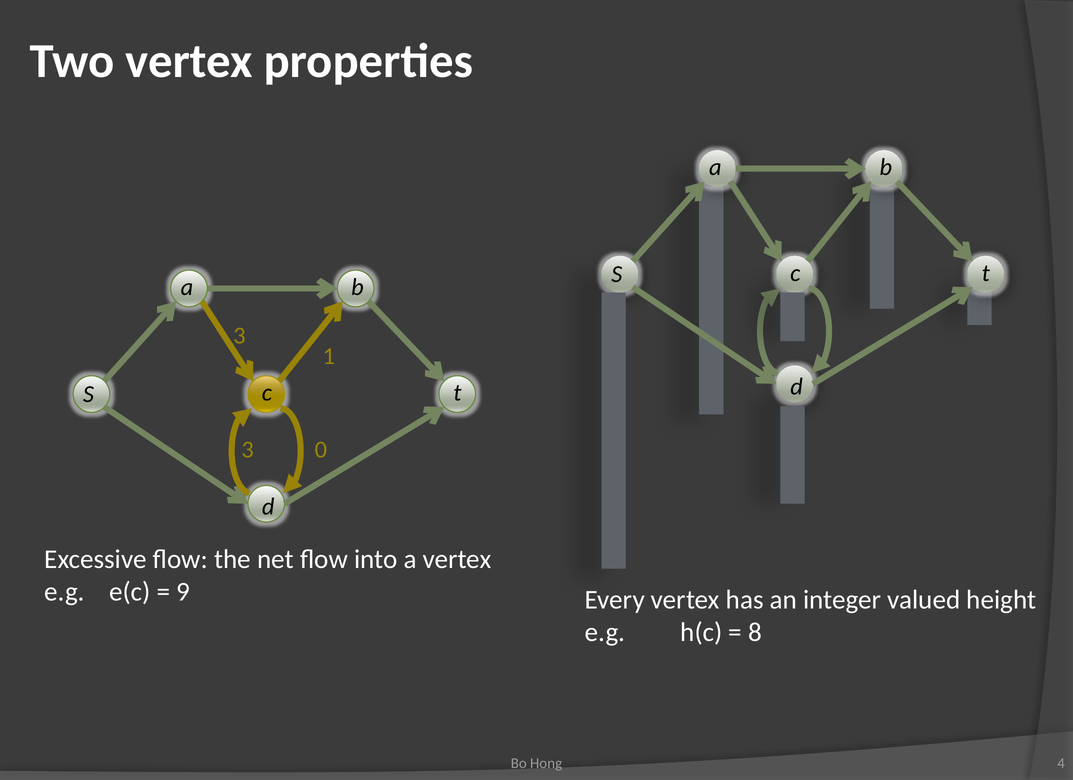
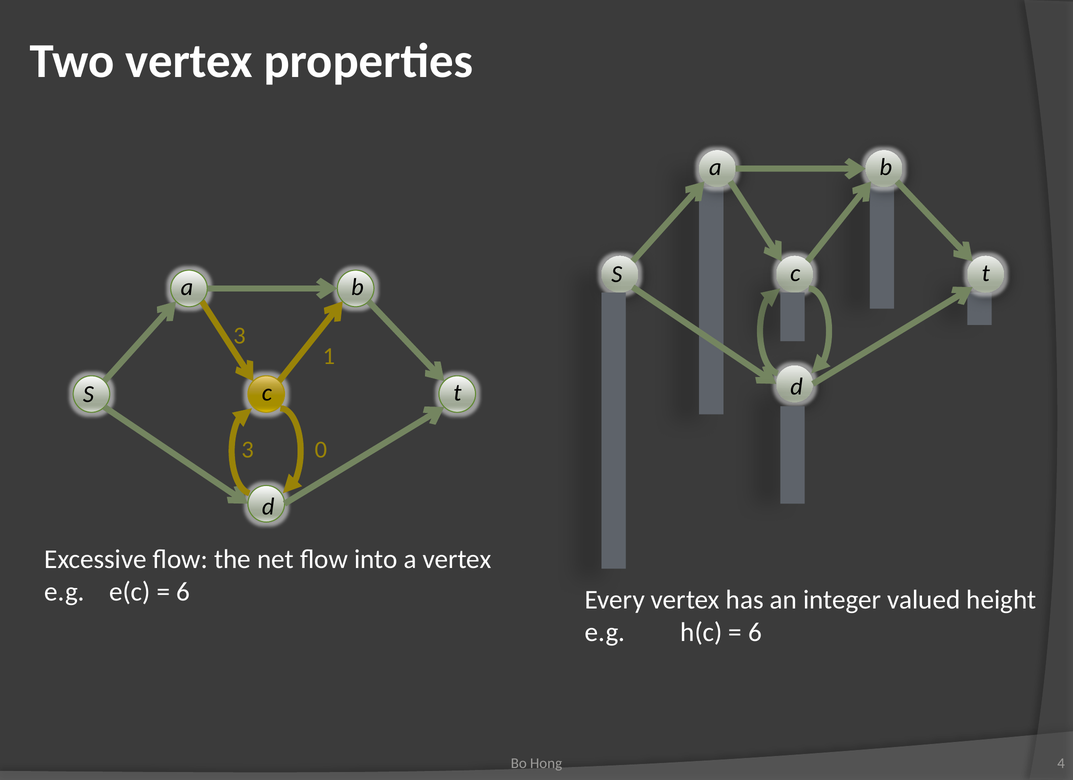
9: 9 -> 6 (183, 592)
8: 8 -> 6 (755, 633)
